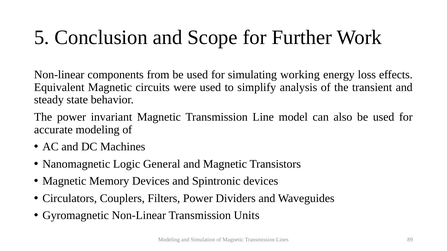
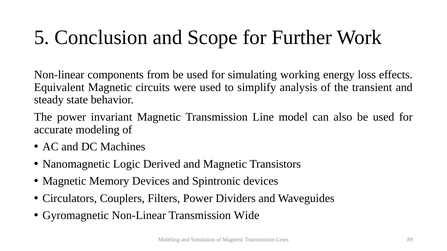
General: General -> Derived (162, 164)
Units: Units -> Wide (247, 216)
